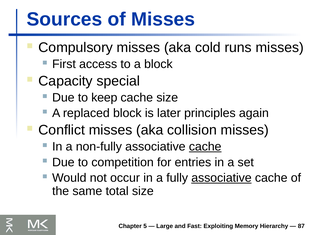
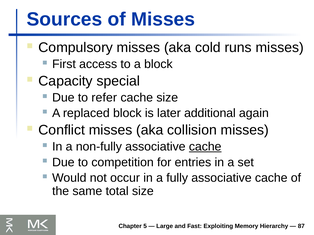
keep: keep -> refer (104, 98)
principles: principles -> additional (210, 113)
associative underline: present -> none (221, 178)
